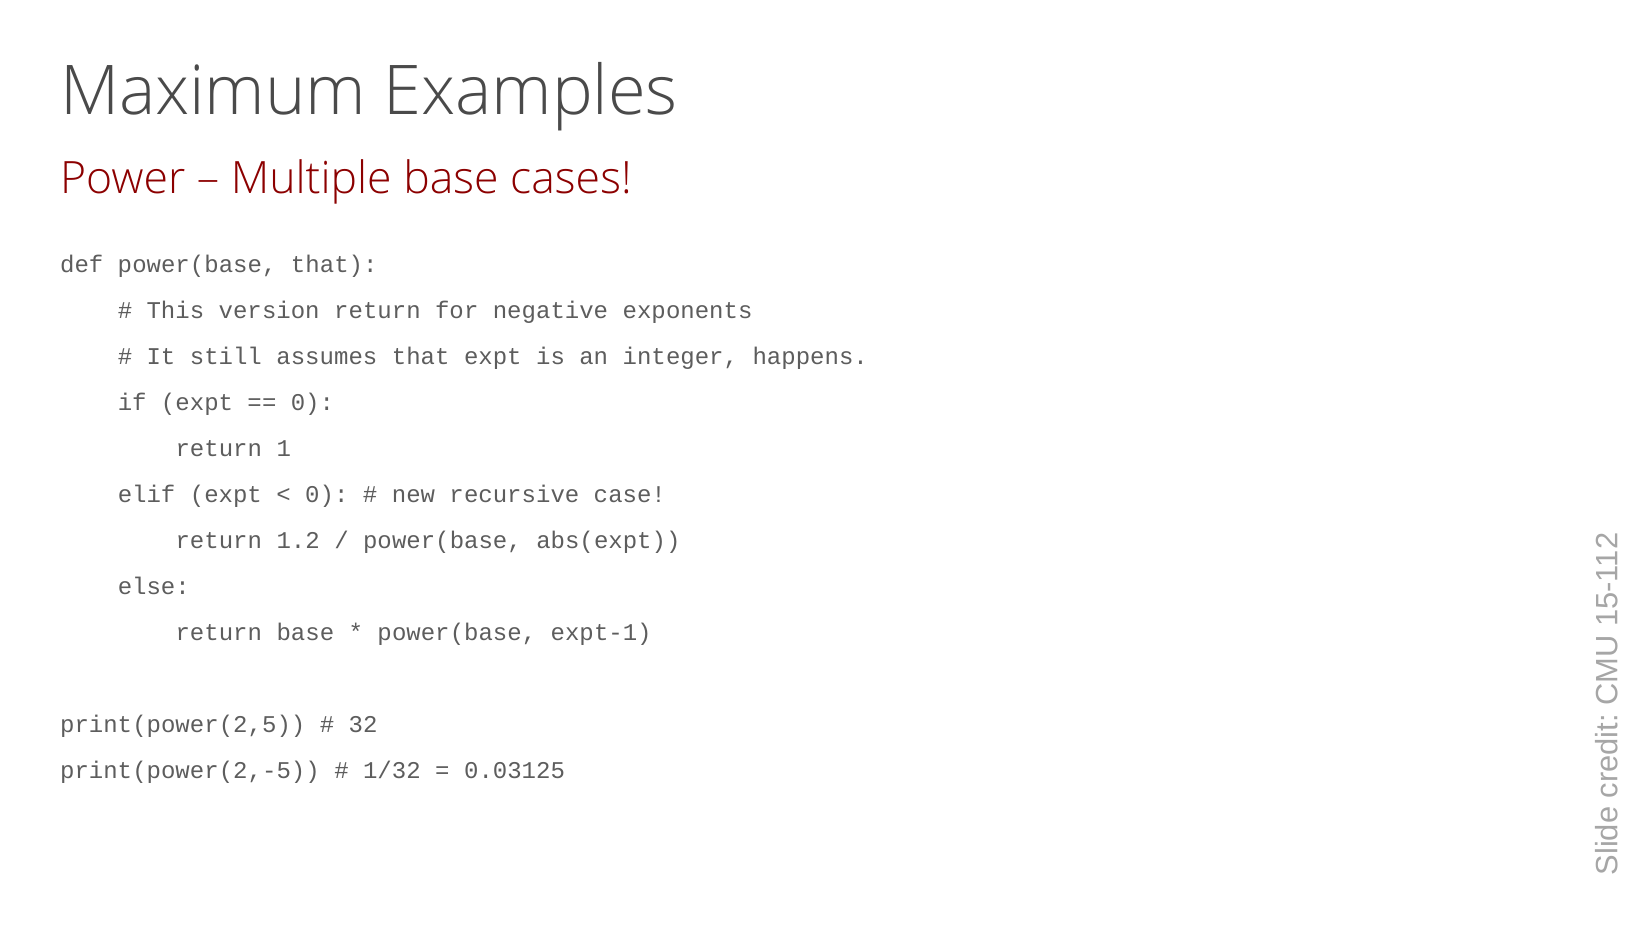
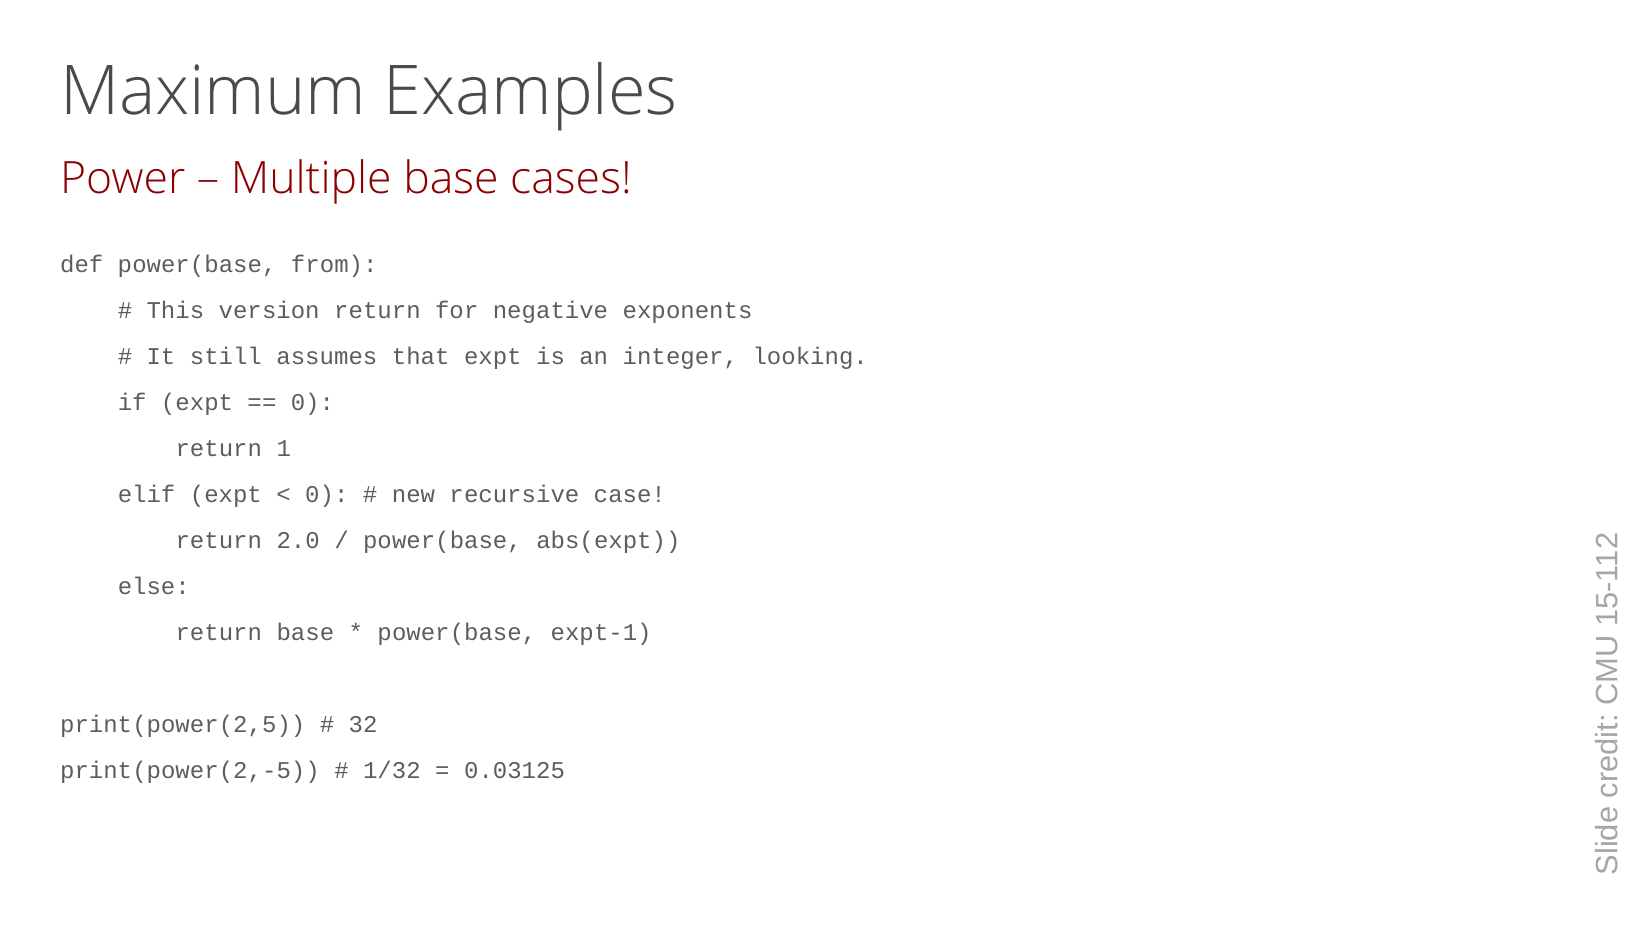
power(base that: that -> from (334, 264)
happens: happens -> looking (810, 356)
1.2: 1.2 -> 2.0 (298, 540)
